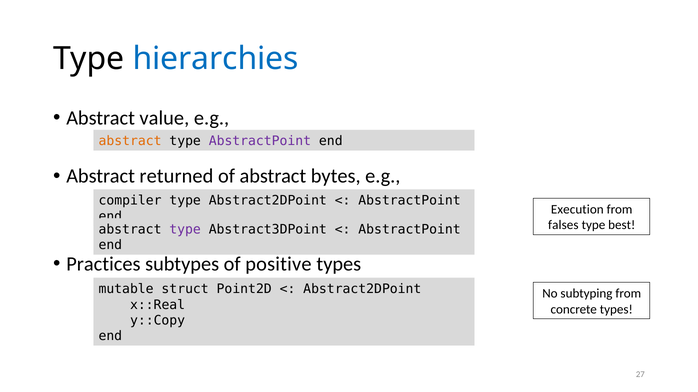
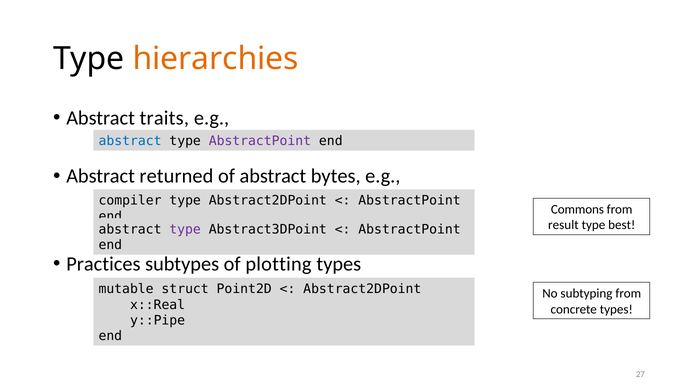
hierarchies colour: blue -> orange (216, 59)
value: value -> traits (164, 118)
abstract colour: orange -> blue (130, 141)
Execution: Execution -> Commons (577, 210)
falses: falses -> result (563, 225)
positive: positive -> plotting (278, 264)
y::Copy: y::Copy -> y::Pipe (158, 321)
